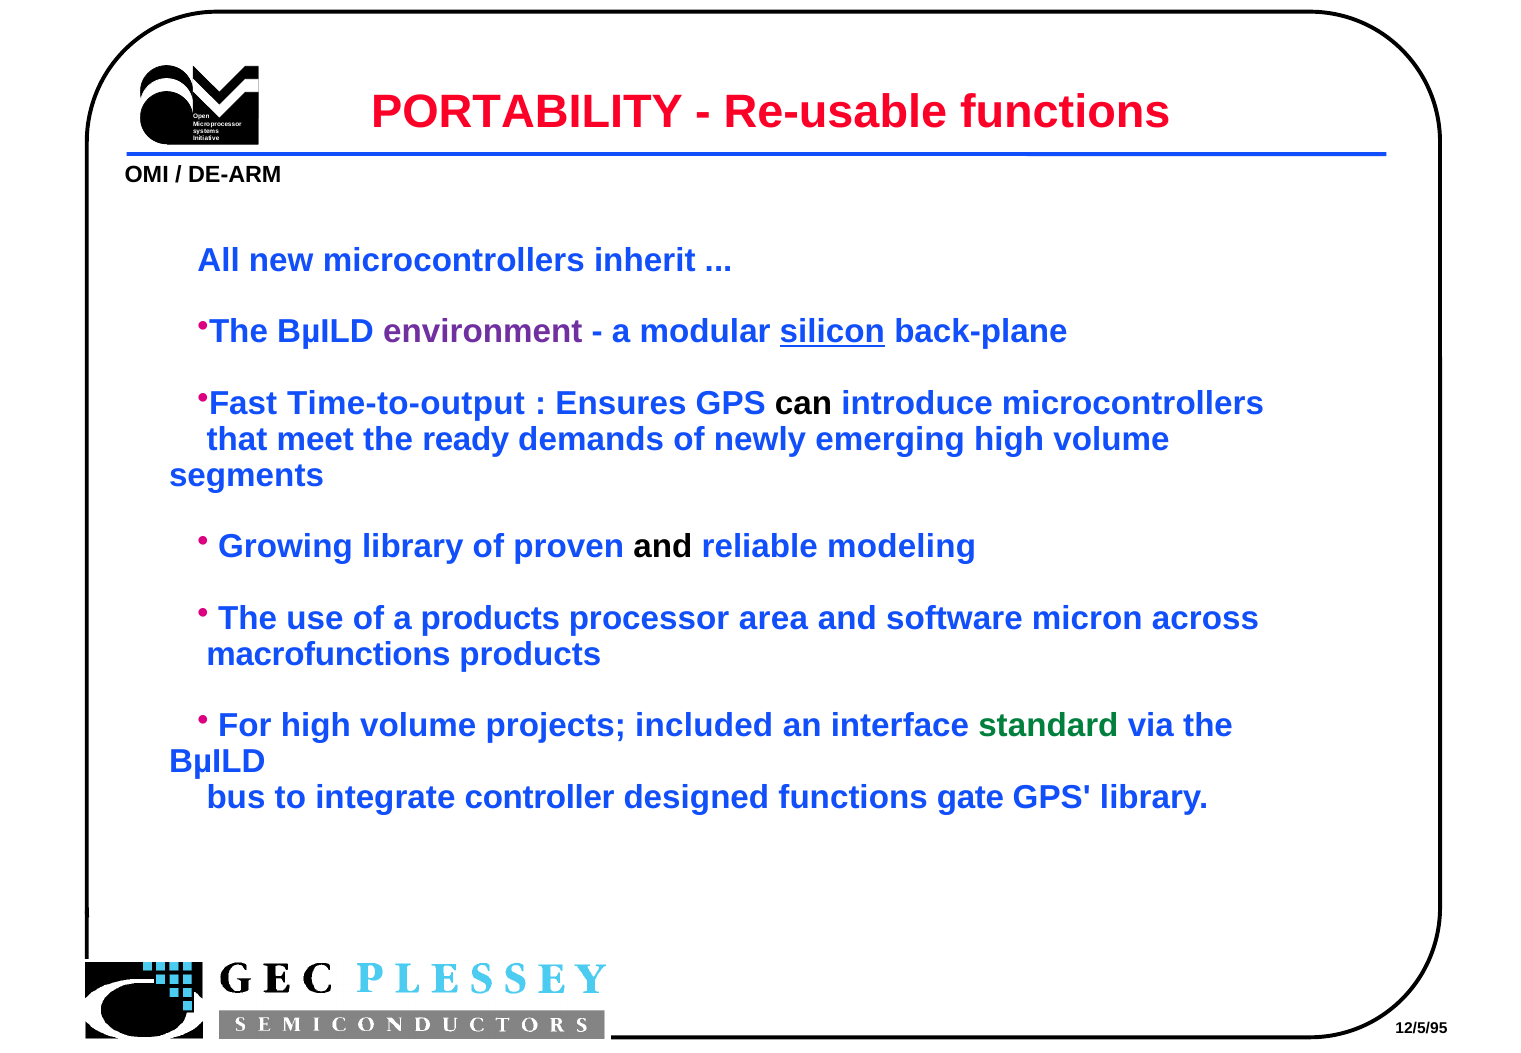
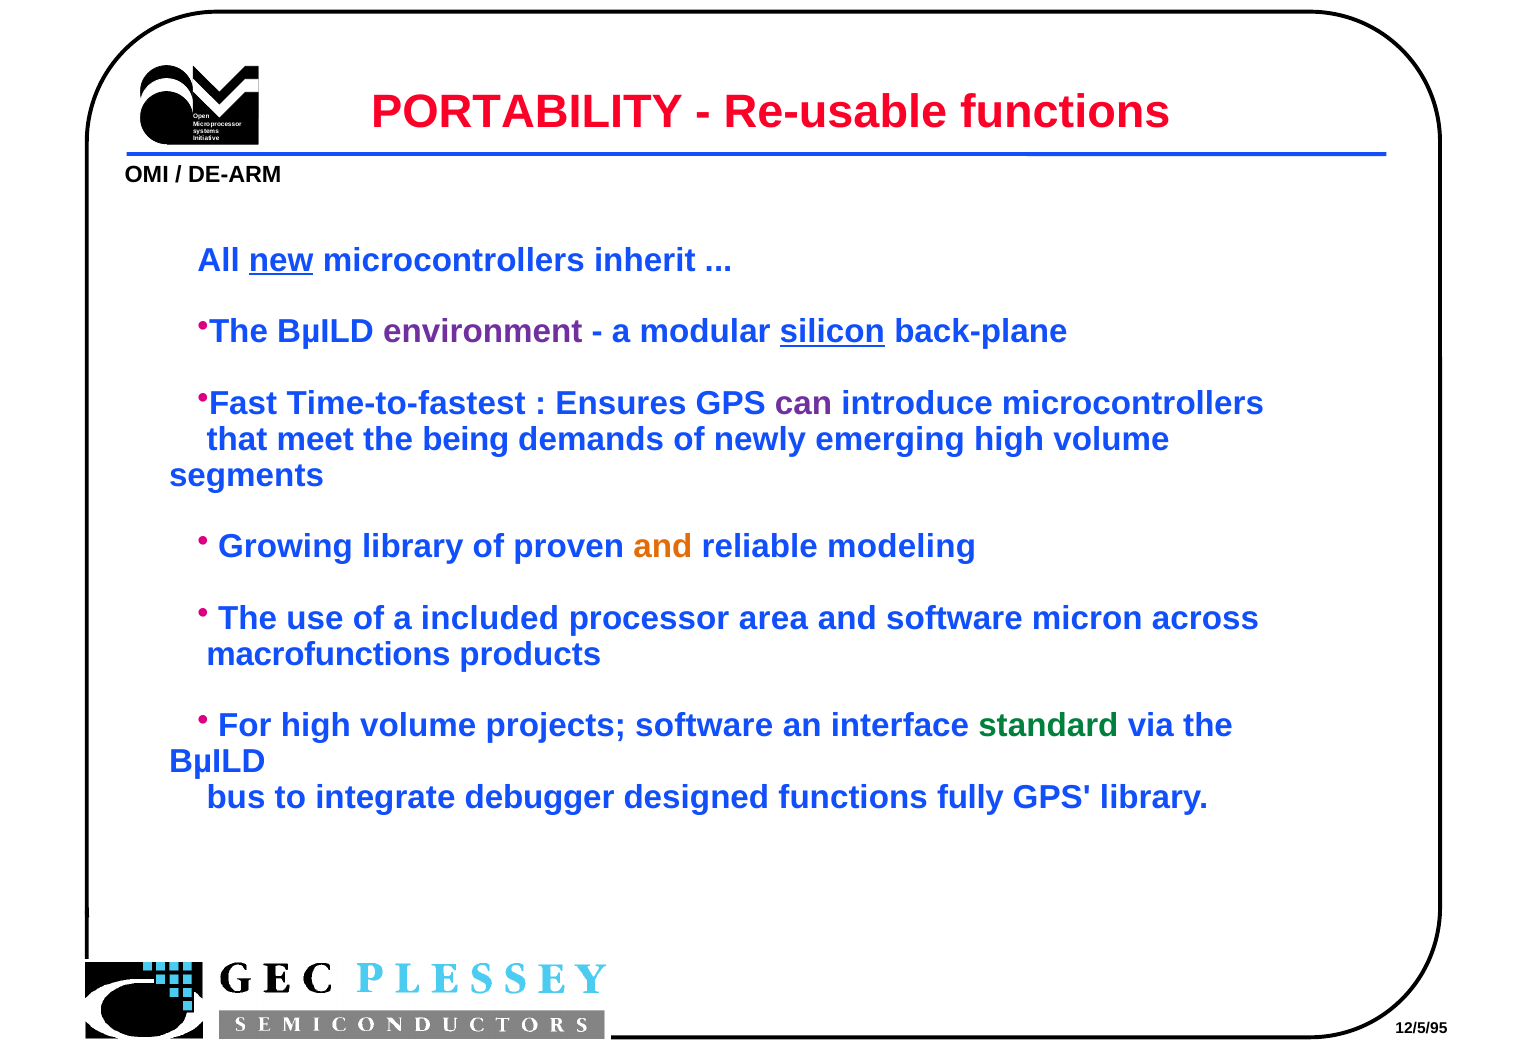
new underline: none -> present (281, 260)
Time-to-output: Time-to-output -> Time-to-fastest (406, 403)
can colour: black -> purple (803, 403)
ready: ready -> being (466, 439)
and colour: black -> orange (663, 547)
a products: products -> included (490, 618)
projects included: included -> software (704, 726)
controller: controller -> debugger (540, 797)
gate: gate -> fully (970, 797)
